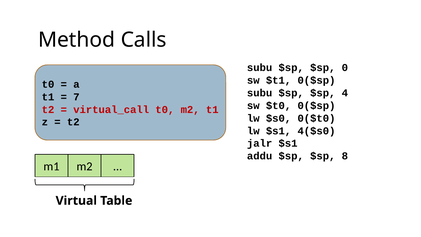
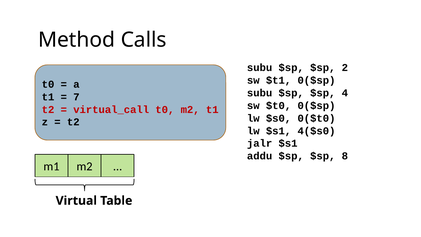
0: 0 -> 2 (345, 68)
